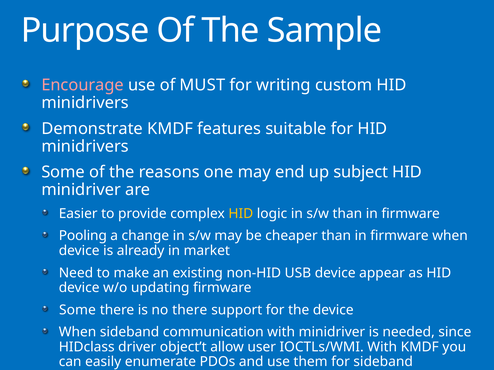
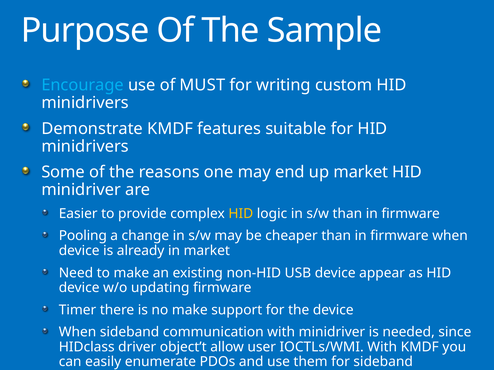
Encourage colour: pink -> light blue (83, 85)
up subject: subject -> market (361, 172)
Some: Some -> Timer (77, 310)
no there: there -> make (190, 310)
